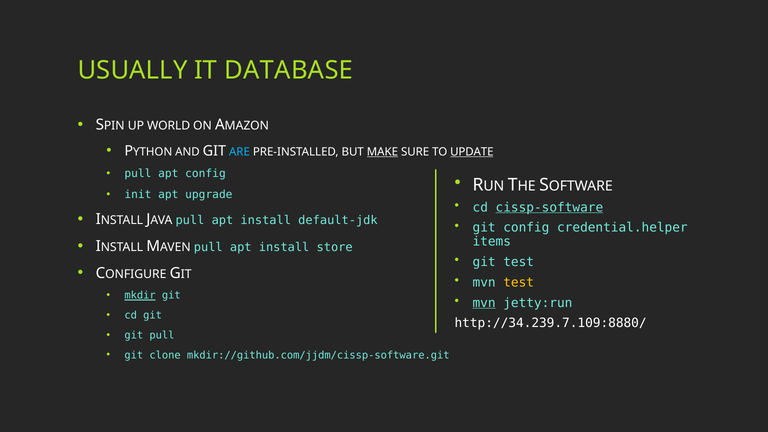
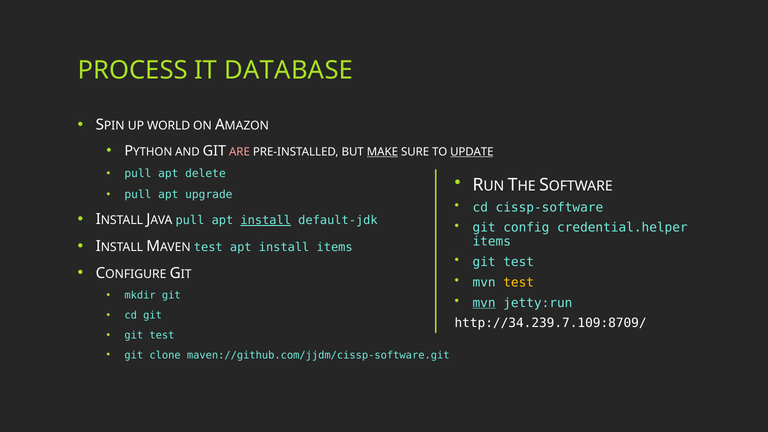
USUALLY: USUALLY -> PROCESS (133, 71)
ARE colour: light blue -> pink (239, 152)
apt config: config -> delete (205, 174)
init: init -> pull (138, 195)
cissp-software underline: present -> none (549, 207)
install underline: none -> present (266, 220)
pull: pull -> test (208, 247)
install store: store -> items (335, 247)
mkdir underline: present -> none (140, 295)
http://34.239.7.109:8880/: http://34.239.7.109:8880/ -> http://34.239.7.109:8709/ (551, 323)
pull: pull -> test (162, 335)
mkdir://github.com/jjdm/cissp-software.git: mkdir://github.com/jjdm/cissp-software.git -> maven://github.com/jjdm/cissp-software.git (318, 355)
